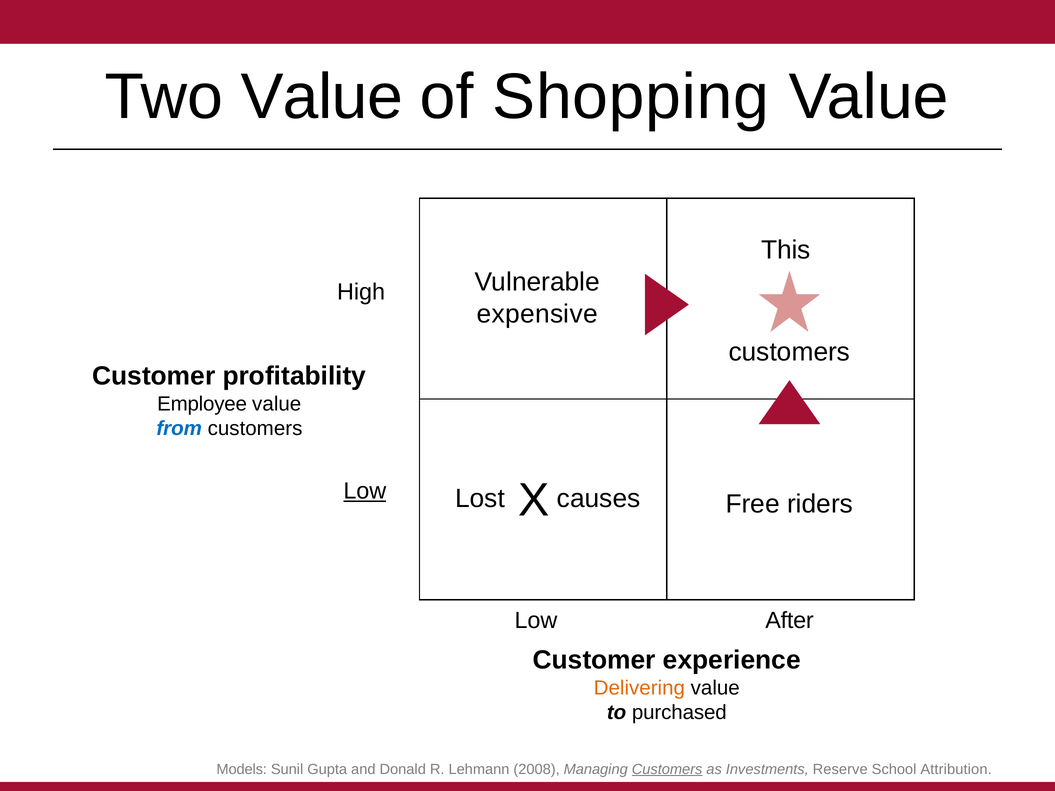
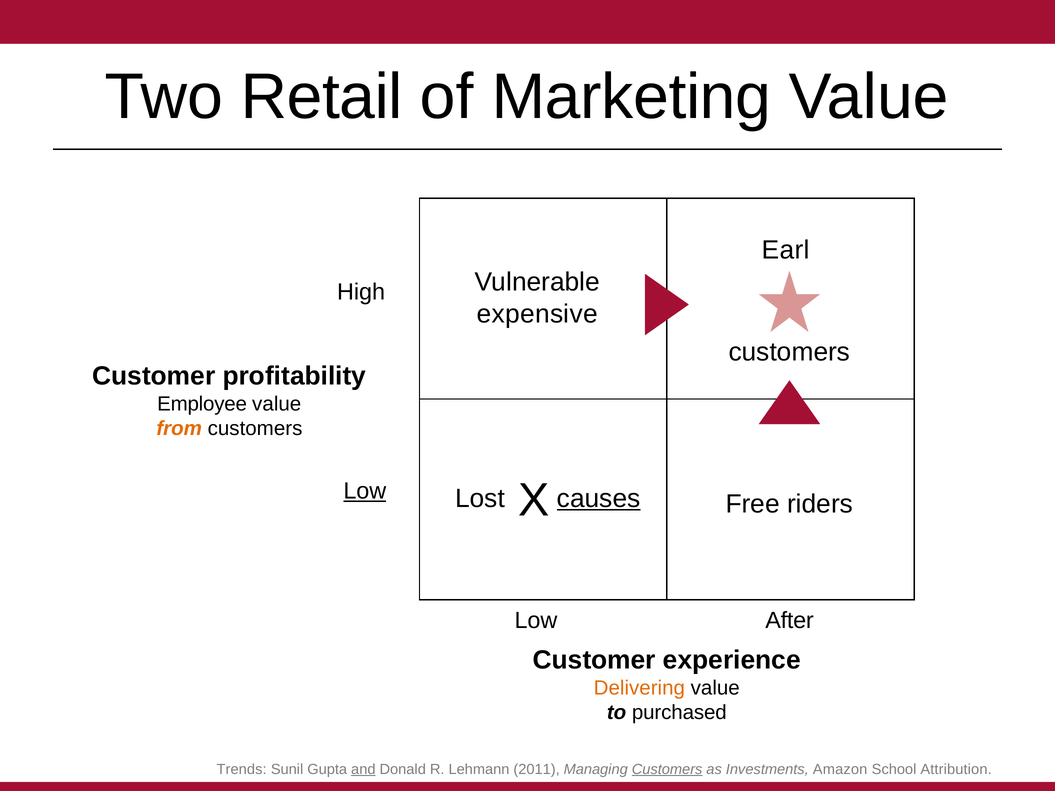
Two Value: Value -> Retail (322, 97)
Shopping: Shopping -> Marketing (631, 97)
This: This -> Earl (786, 250)
from colour: blue -> orange (179, 429)
causes underline: none -> present (599, 499)
Models: Models -> Trends (242, 769)
and underline: none -> present (363, 769)
2008: 2008 -> 2011 (537, 769)
Reserve: Reserve -> Amazon (840, 769)
